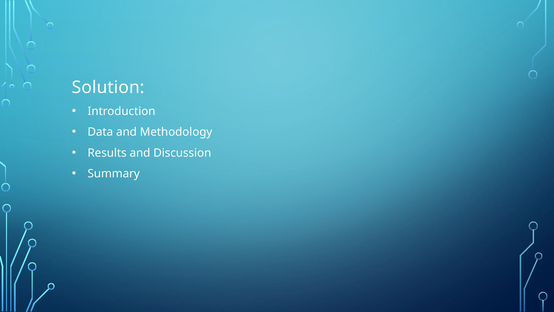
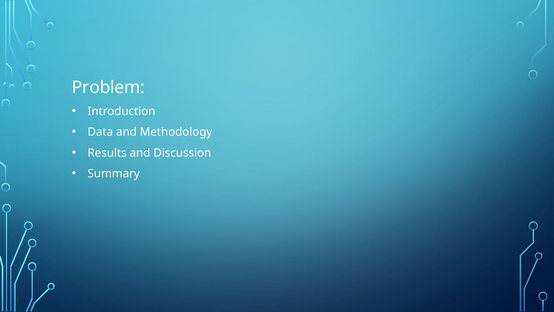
Solution: Solution -> Problem (108, 87)
